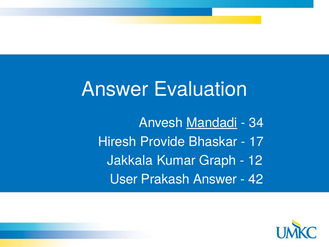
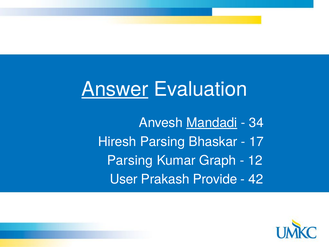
Answer underline: none -> present (115, 89)
Hiresh Provide: Provide -> Parsing (162, 141)
Jakkala: Jakkala -> Parsing (130, 160)
Prakash Answer: Answer -> Provide (215, 179)
